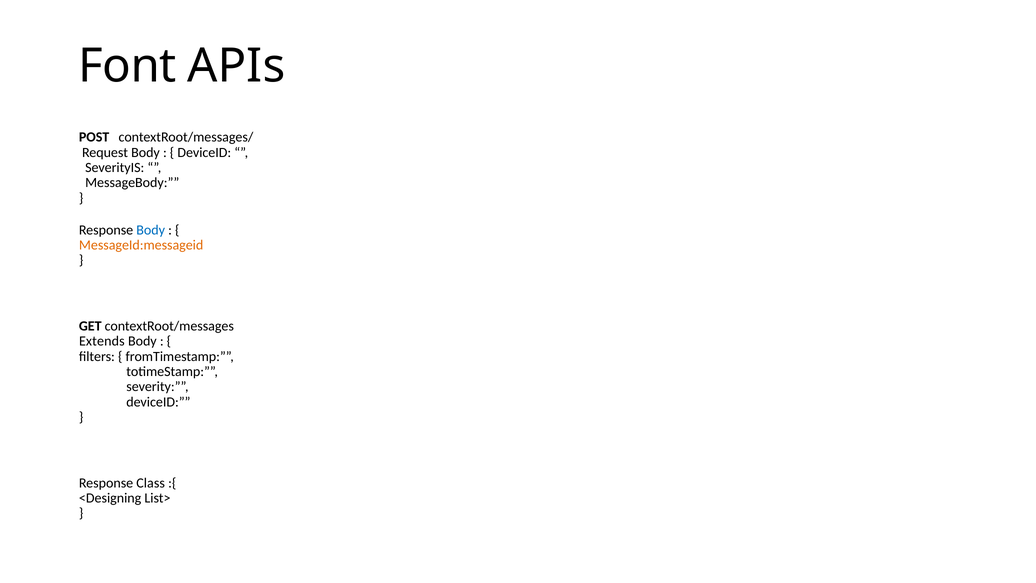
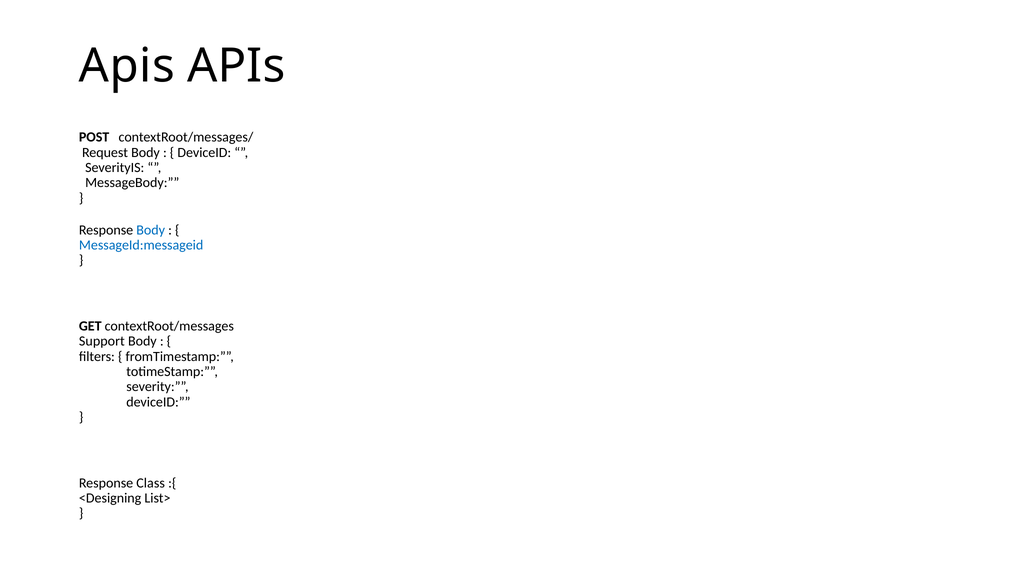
Font: Font -> Apis (127, 66)
MessageId:messageid colour: orange -> blue (141, 245)
Extends: Extends -> Support (102, 341)
